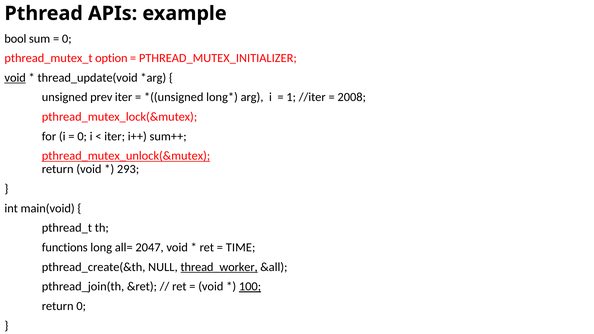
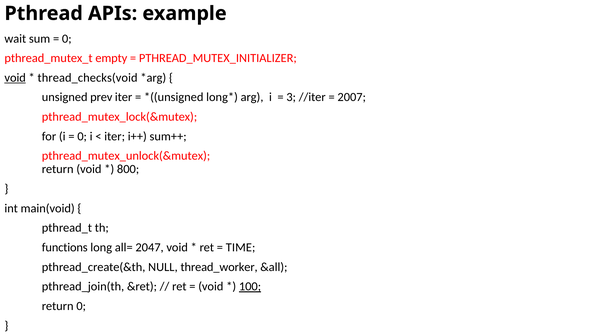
bool: bool -> wait (15, 39)
option: option -> empty (111, 58)
thread_update(void: thread_update(void -> thread_checks(void (88, 78)
1: 1 -> 3 (291, 97)
2008: 2008 -> 2007 (352, 97)
pthread_mutex_unlock(&mutex underline: present -> none (126, 156)
293: 293 -> 800 (128, 169)
thread_worker underline: present -> none (219, 267)
